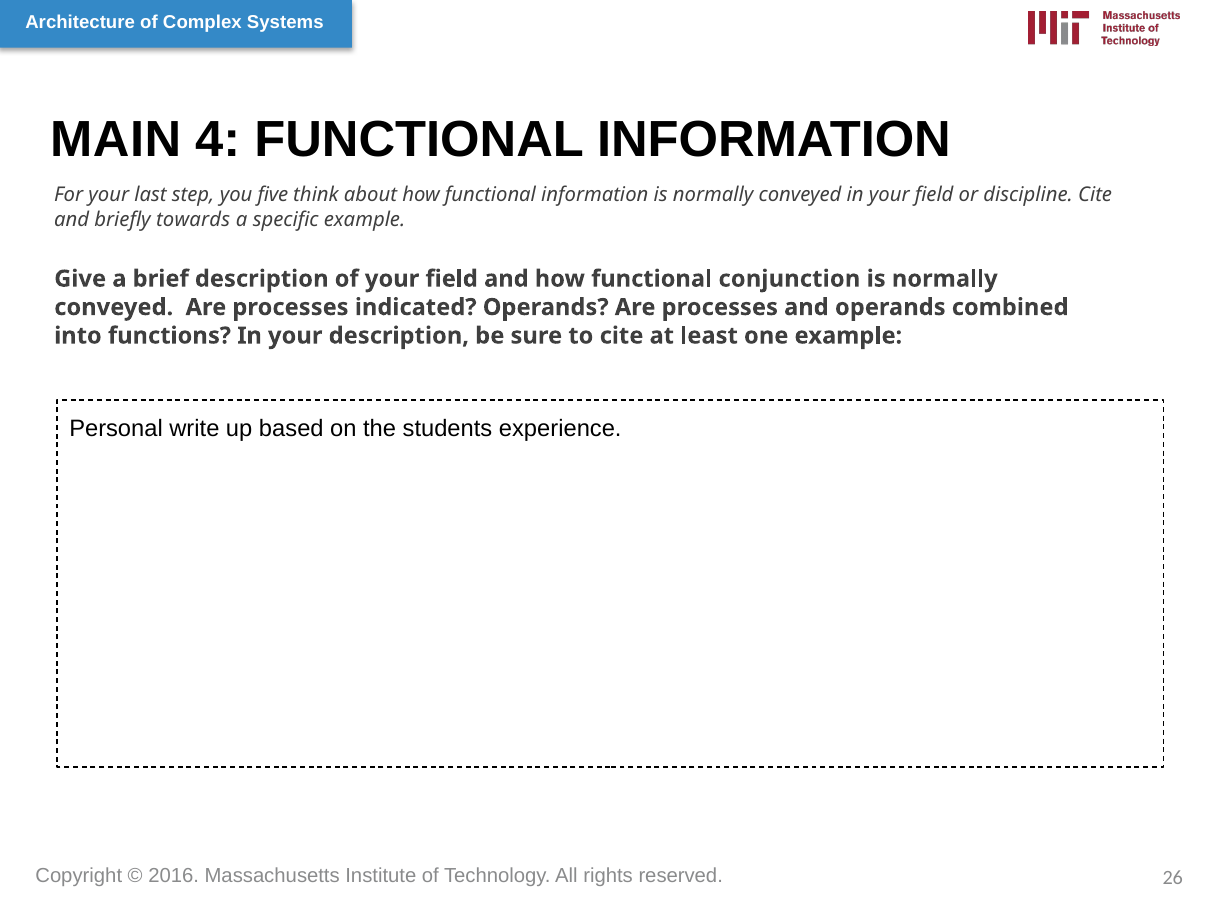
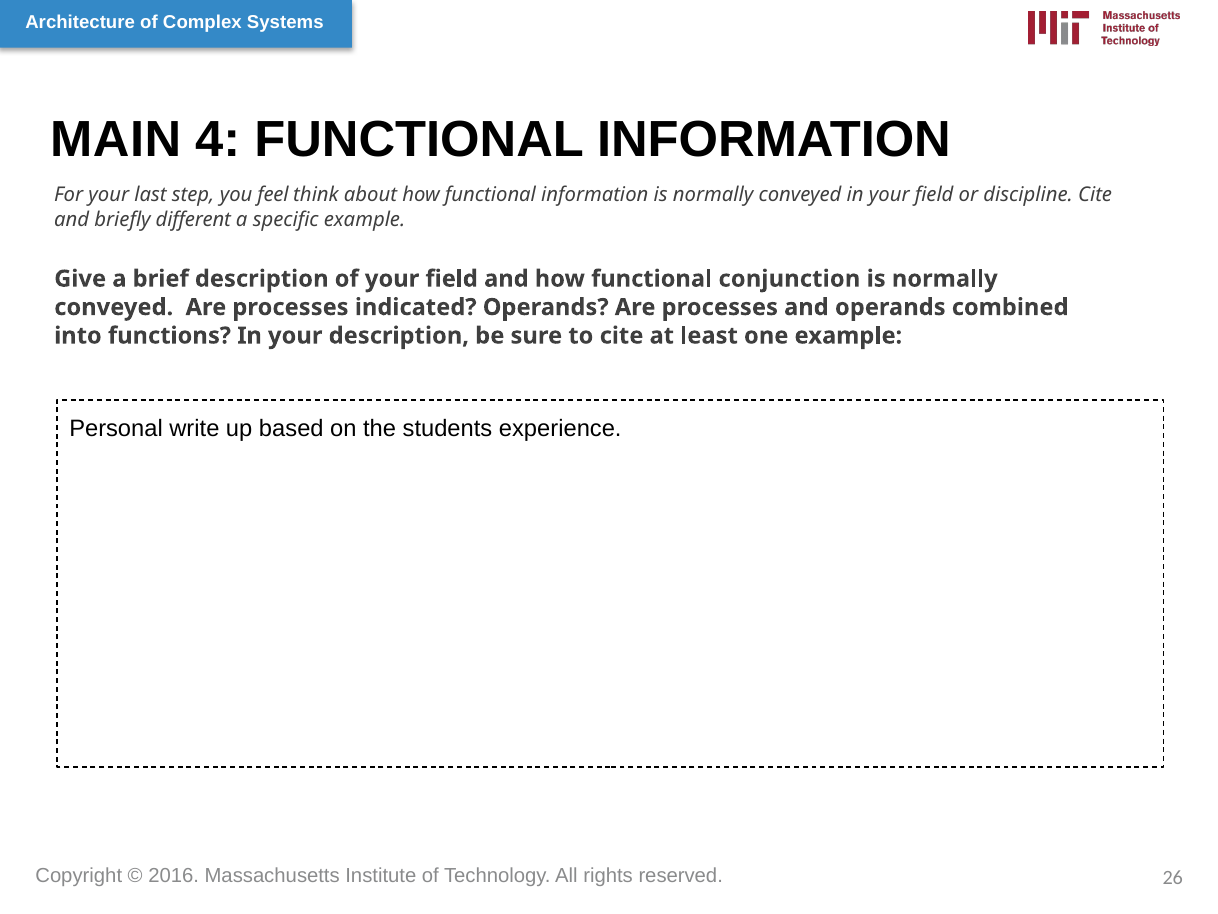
five: five -> feel (273, 195)
towards: towards -> different (193, 219)
